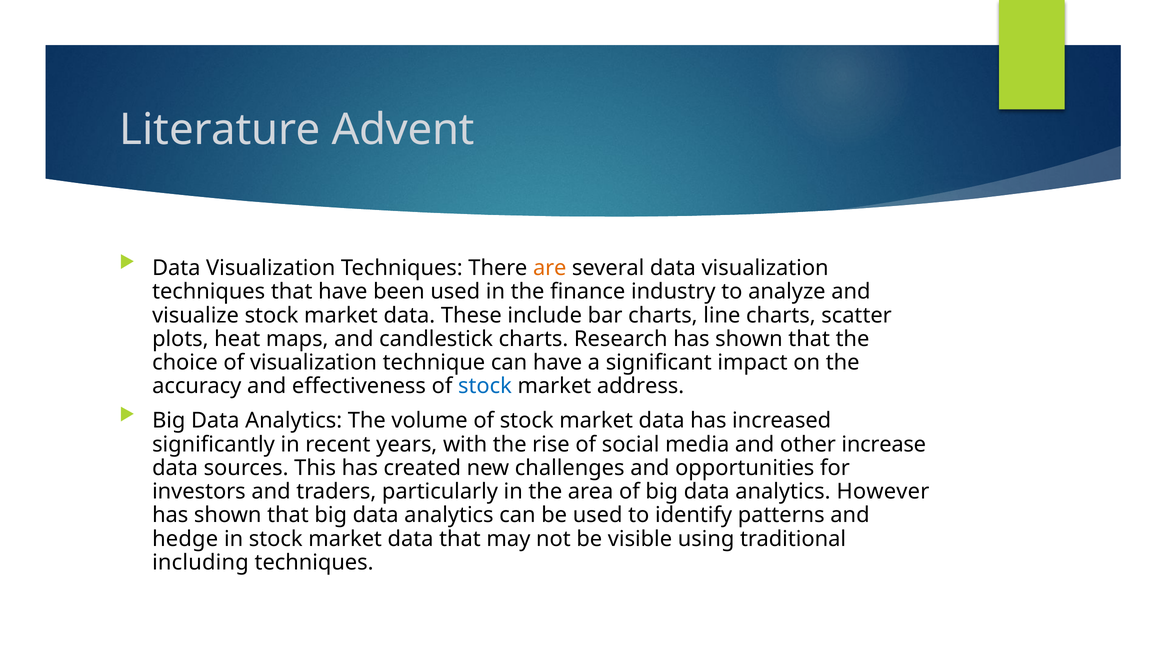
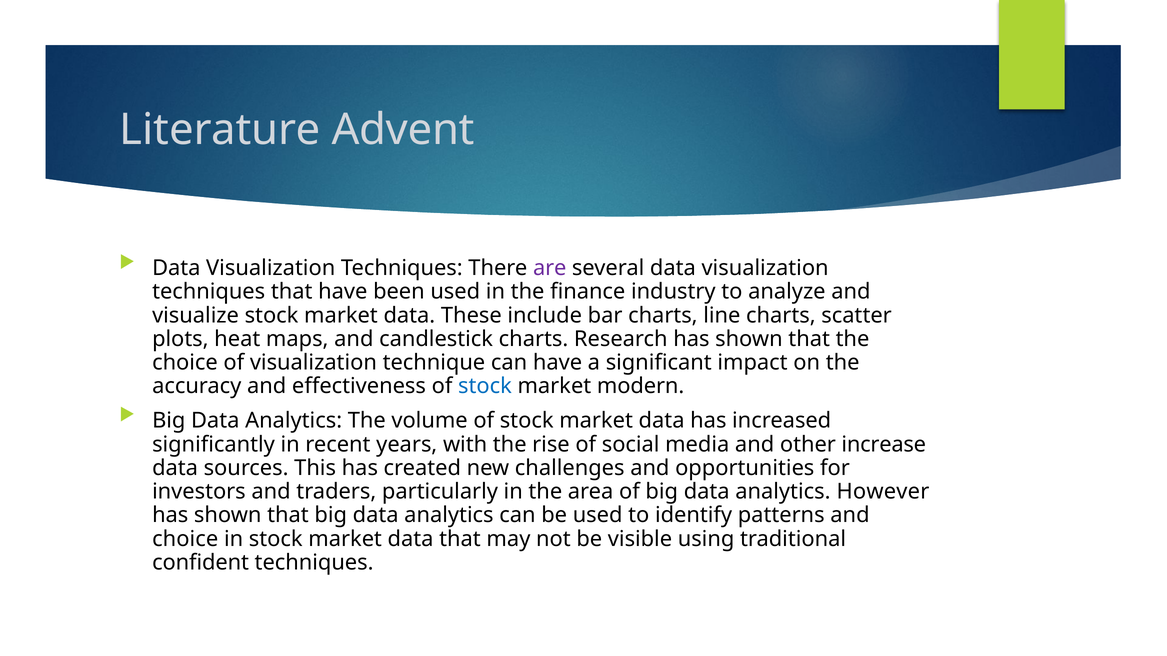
are colour: orange -> purple (550, 268)
address: address -> modern (641, 386)
hedge: hedge -> choice (185, 539)
including: including -> confident (201, 563)
